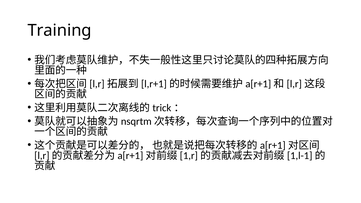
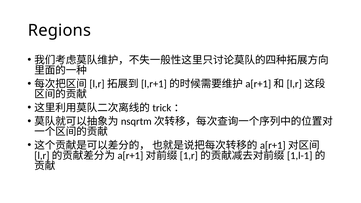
Training: Training -> Regions (59, 30)
